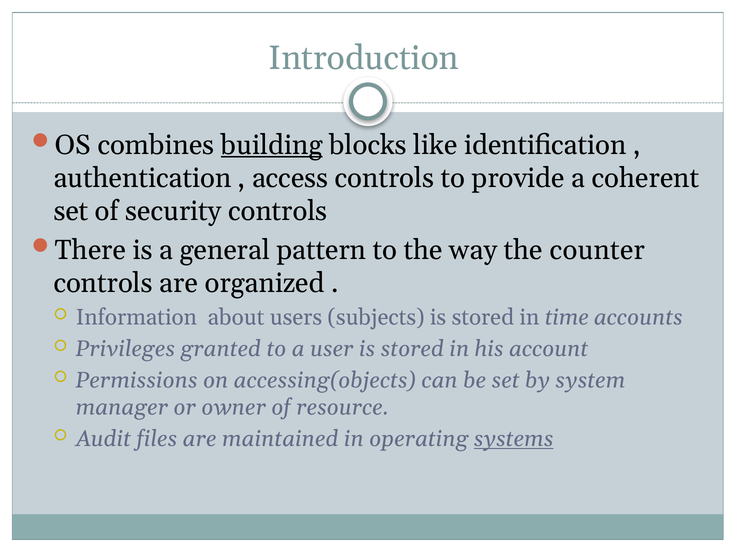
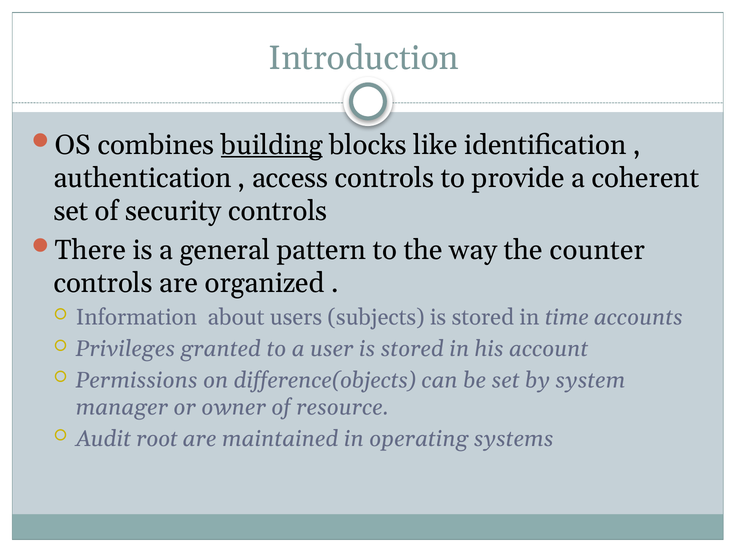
accessing(objects: accessing(objects -> difference(objects (325, 380)
files: files -> root (157, 439)
systems underline: present -> none (514, 439)
